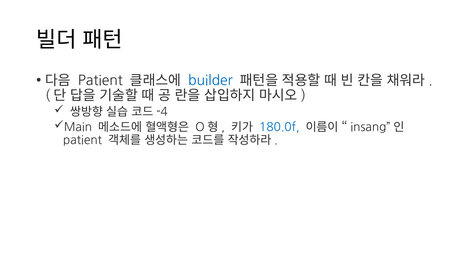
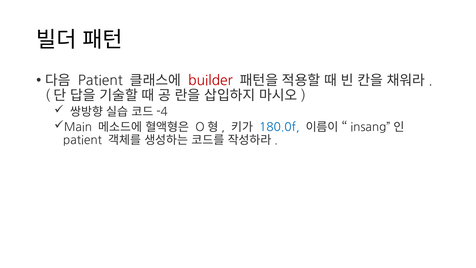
builder colour: blue -> red (210, 80)
